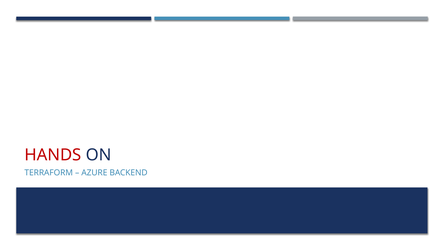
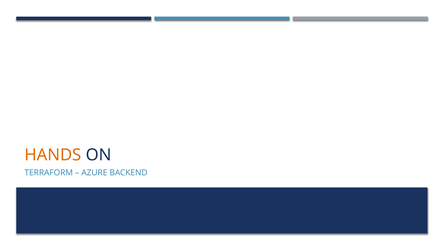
HANDS colour: red -> orange (53, 155)
